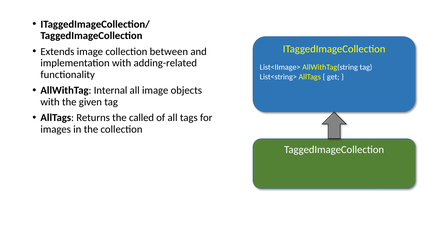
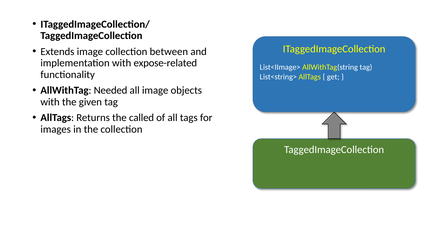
adding-related: adding-related -> expose-related (165, 63)
Internal: Internal -> Needed (111, 91)
